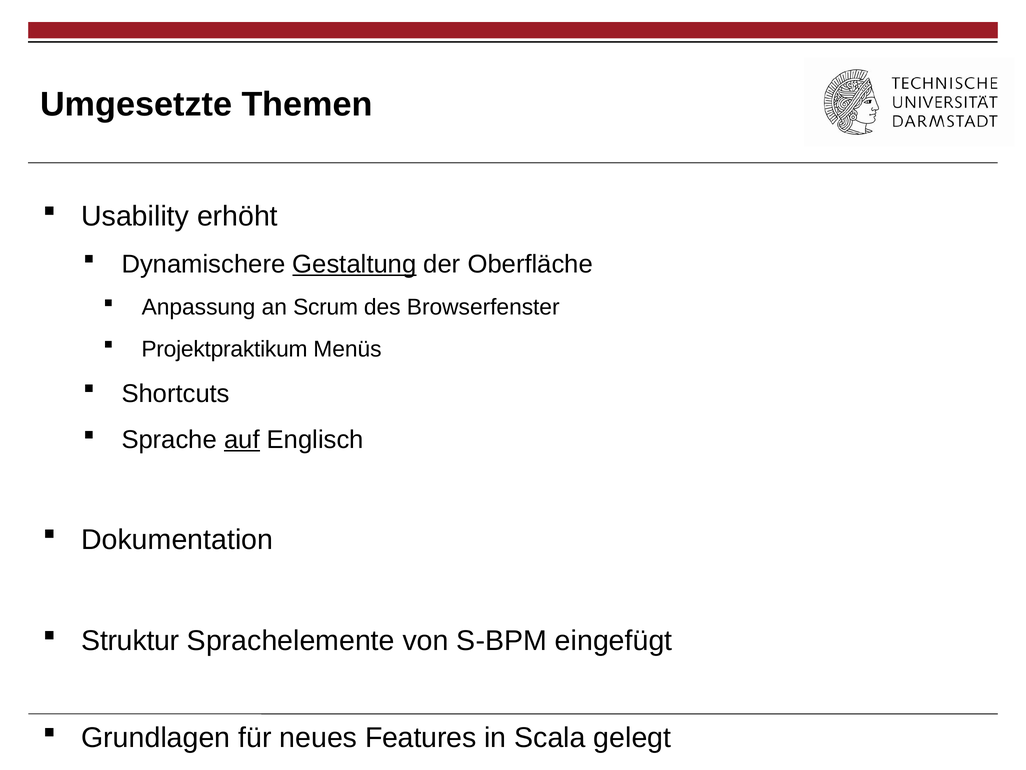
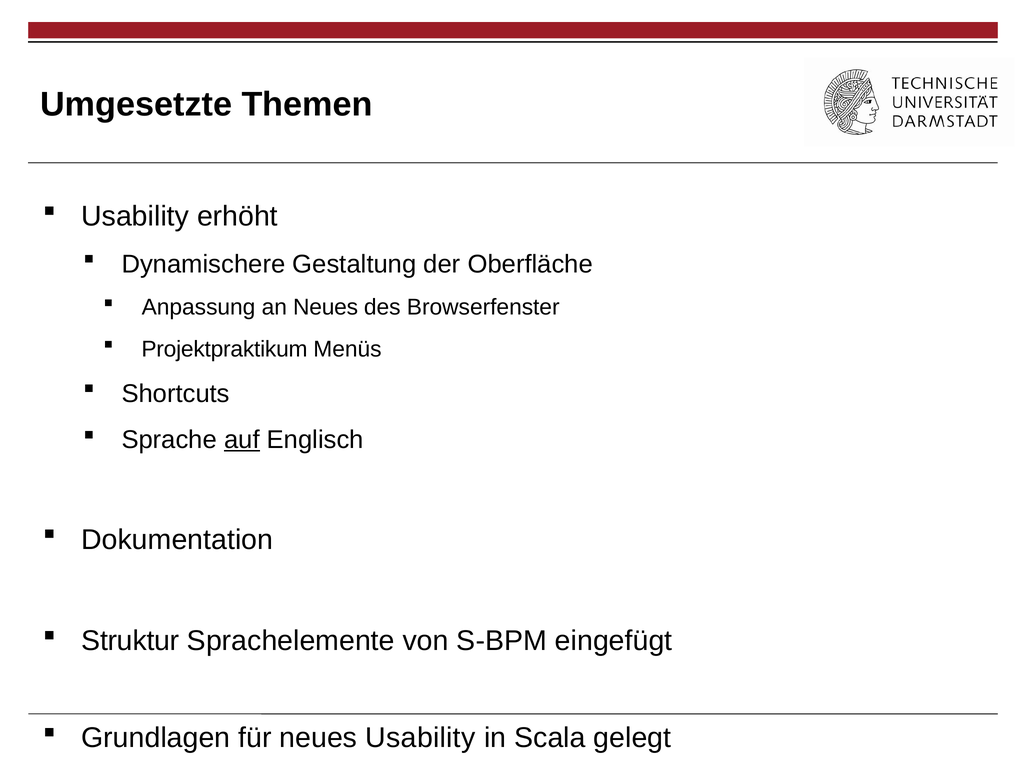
Gestaltung underline: present -> none (354, 264)
an Scrum: Scrum -> Neues (326, 307)
neues Features: Features -> Usability (420, 737)
